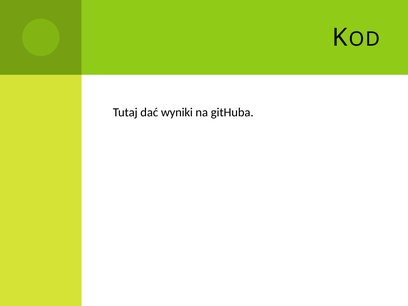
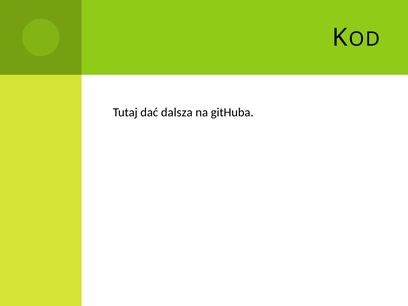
wyniki: wyniki -> dalsza (177, 112)
